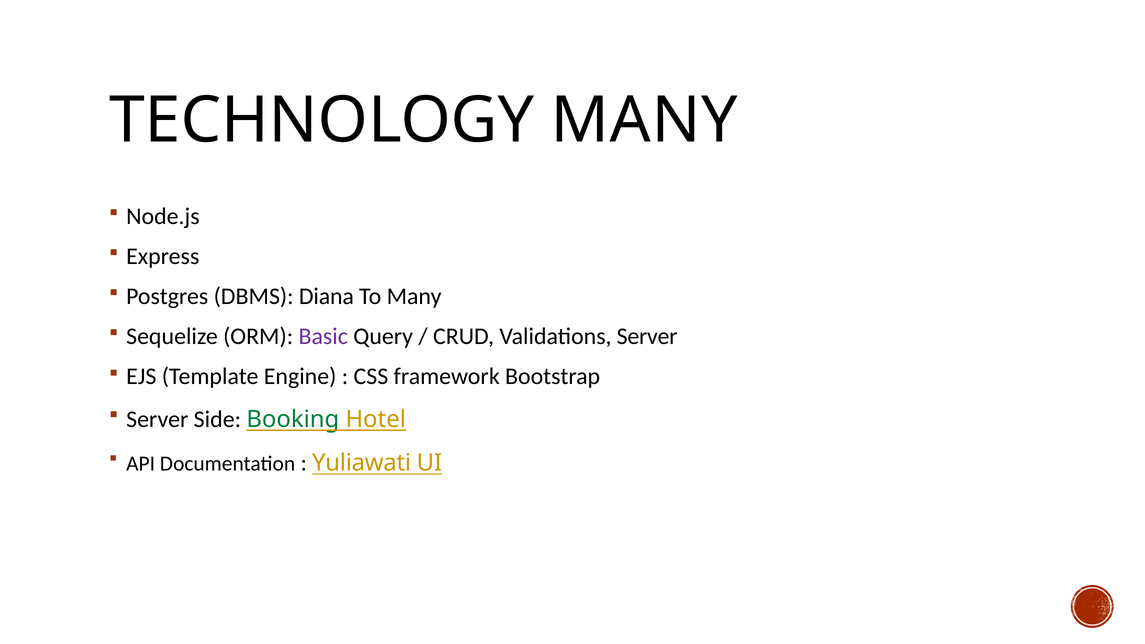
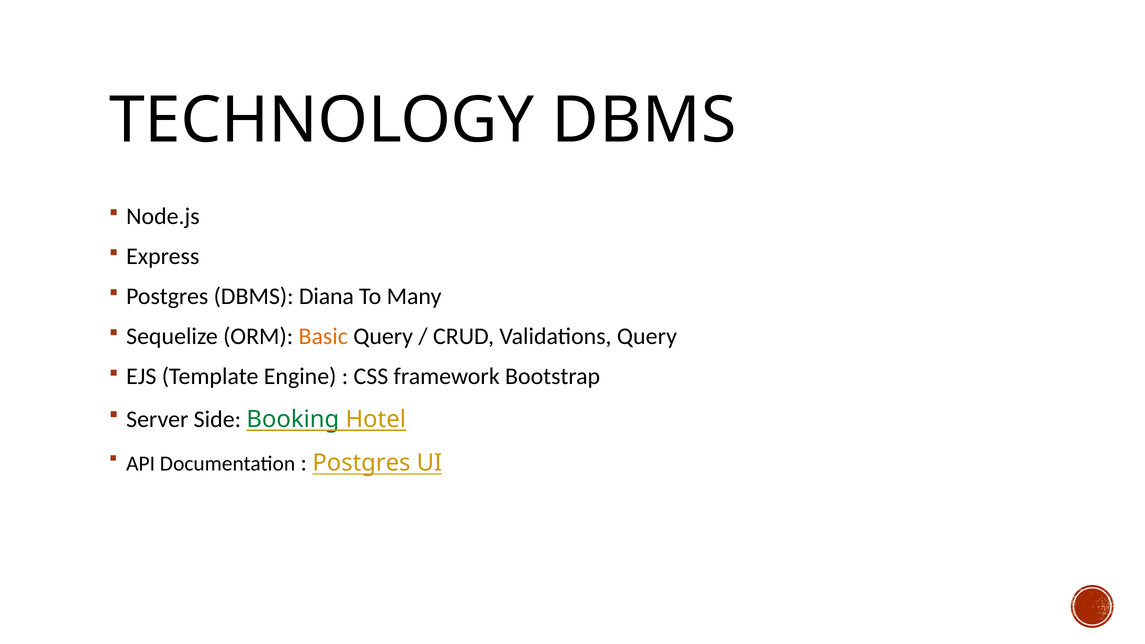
TECHNOLOGY MANY: MANY -> DBMS (644, 121)
Basic colour: purple -> orange (323, 336)
Validations Server: Server -> Query (647, 336)
Yuliawati: Yuliawati -> Postgres (361, 463)
